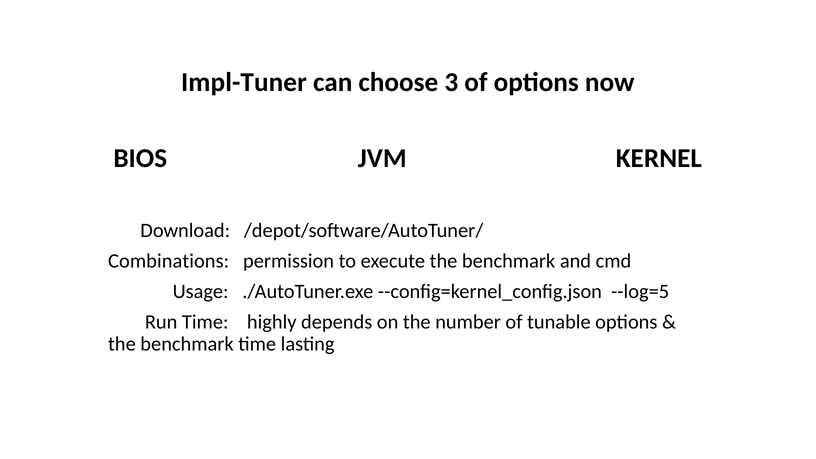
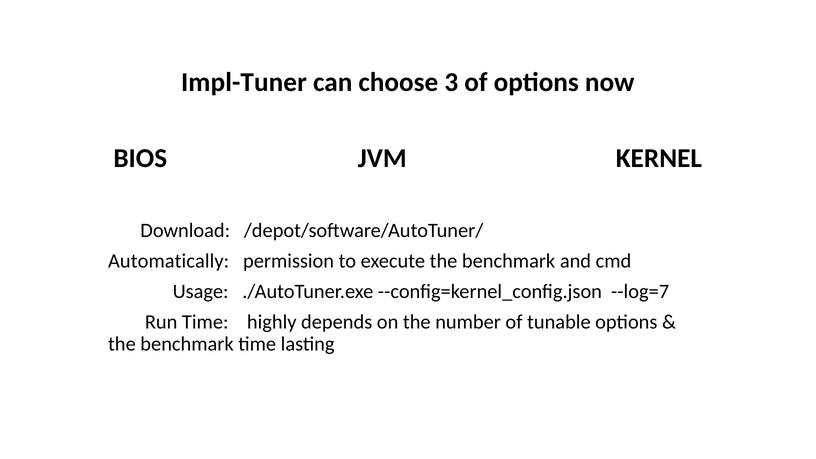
Combinations: Combinations -> Automatically (169, 261)
--log=5: --log=5 -> --log=7 (640, 292)
